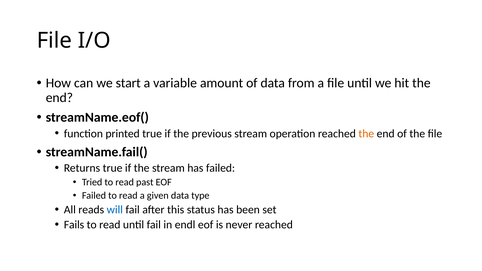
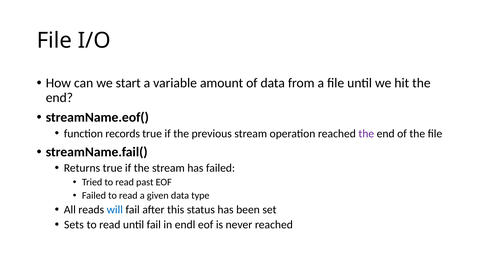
printed: printed -> records (123, 134)
the colour: orange -> purple (366, 134)
Fails: Fails -> Sets (74, 225)
